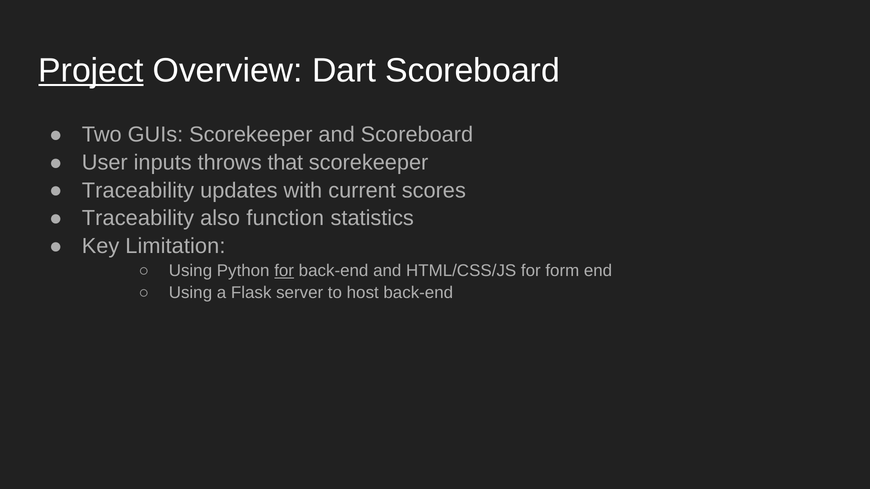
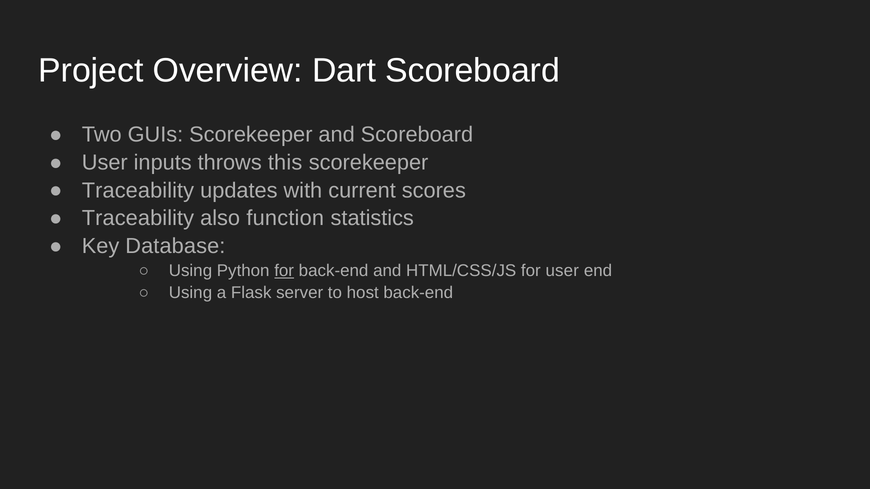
Project underline: present -> none (91, 70)
that: that -> this (285, 163)
Limitation: Limitation -> Database (175, 246)
for form: form -> user (562, 271)
